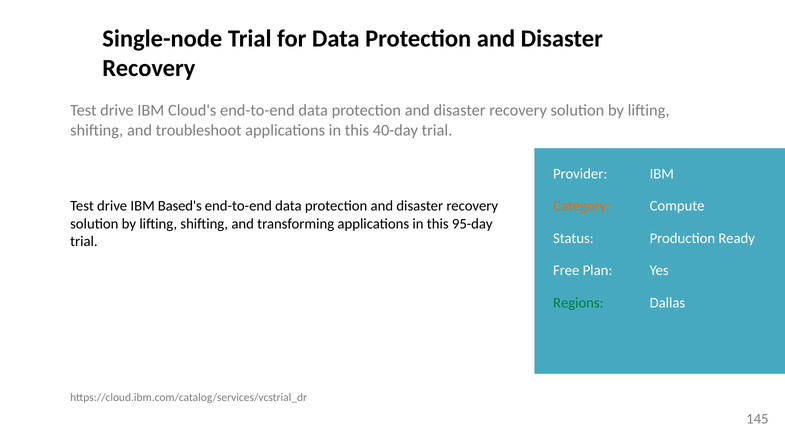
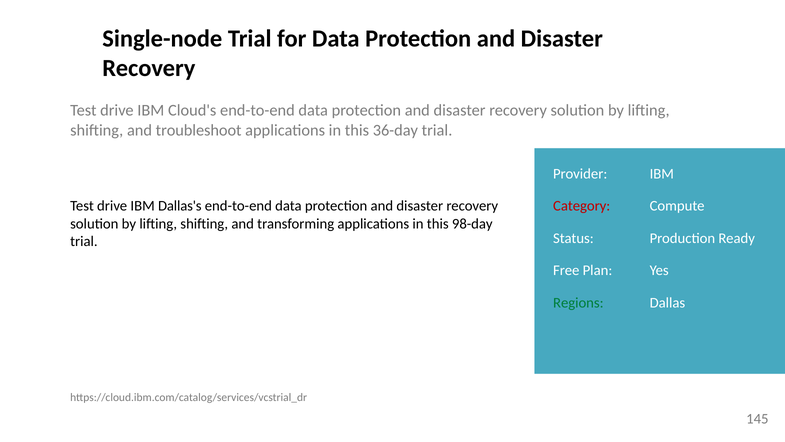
40-day: 40-day -> 36-day (395, 130)
Based's: Based's -> Dallas's (180, 206)
Category colour: orange -> red (582, 206)
95-day: 95-day -> 98-day (472, 224)
